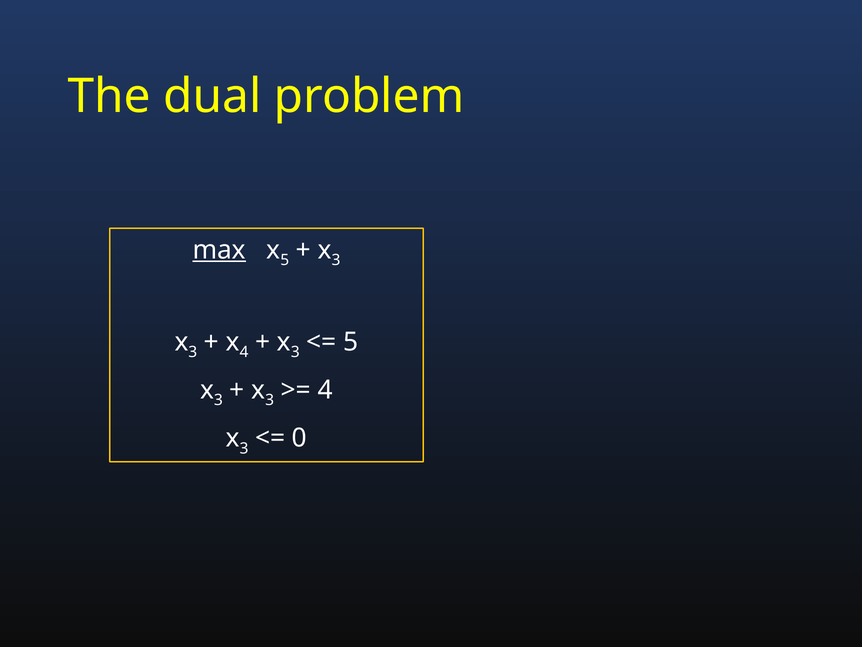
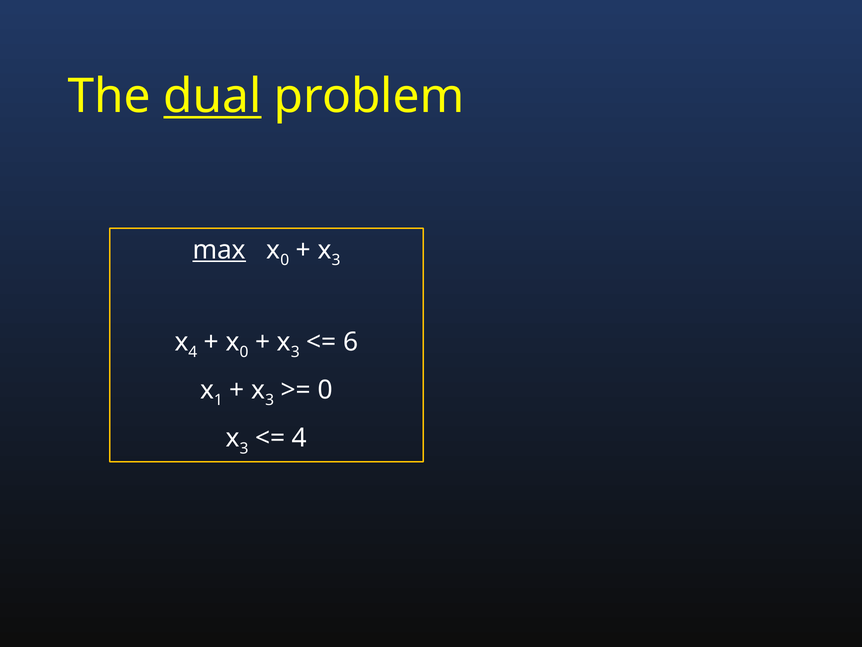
dual underline: none -> present (212, 97)
5: 5 -> 0 (285, 260)
3: 3 -> 4 (193, 352)
4: 4 -> 0 (244, 352)
5: 5 -> 6 (351, 342)
3: 3 -> 1 (218, 400)
4: 4 -> 0 (325, 390)
0: 0 -> 4 (300, 438)
